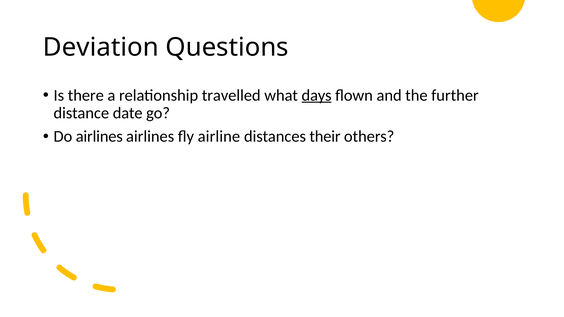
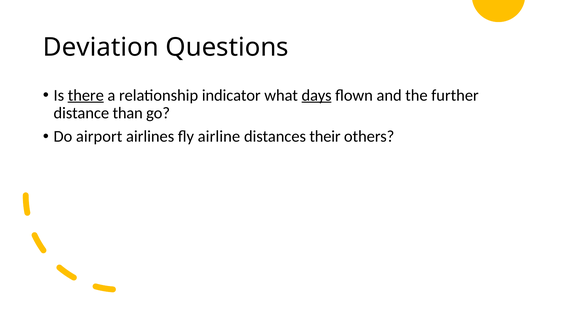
there underline: none -> present (86, 95)
travelled: travelled -> indicator (231, 95)
date: date -> than (128, 113)
Do airlines: airlines -> airport (99, 137)
